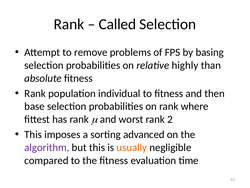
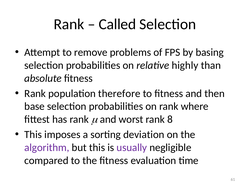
individual: individual -> therefore (119, 93)
2: 2 -> 8 (170, 119)
advanced: advanced -> deviation (144, 134)
usually colour: orange -> purple (132, 147)
